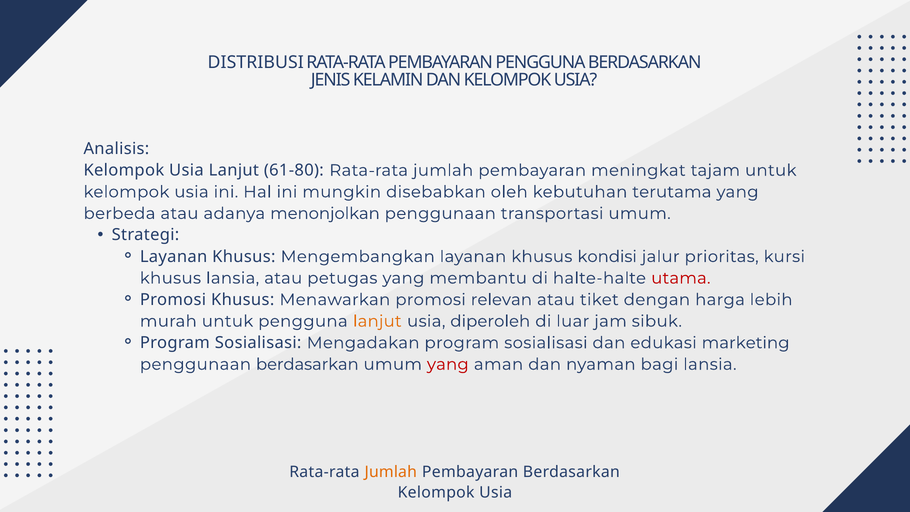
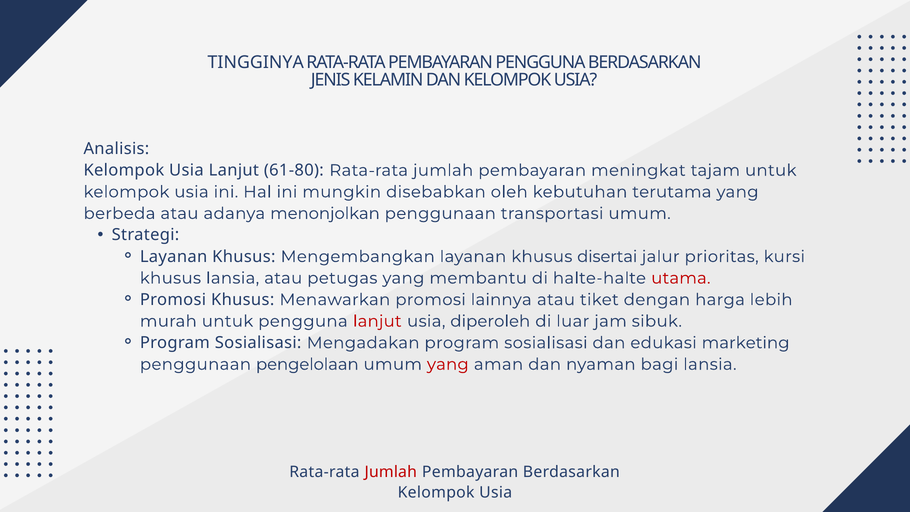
DISTRIBUSI: DISTRIBUSI -> TINGGINYA (256, 62)
kondisi: kondisi -> disertai (607, 257)
relevan: relevan -> lainnya (501, 300)
lanjut colour: orange -> red (377, 321)
penggunaan berdasarkan: berdasarkan -> pengelolaan (307, 364)
Jumlah colour: orange -> red (391, 472)
